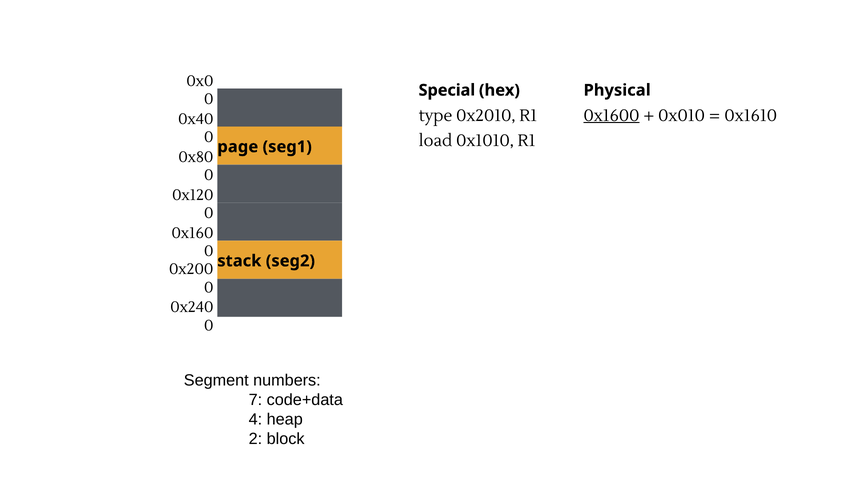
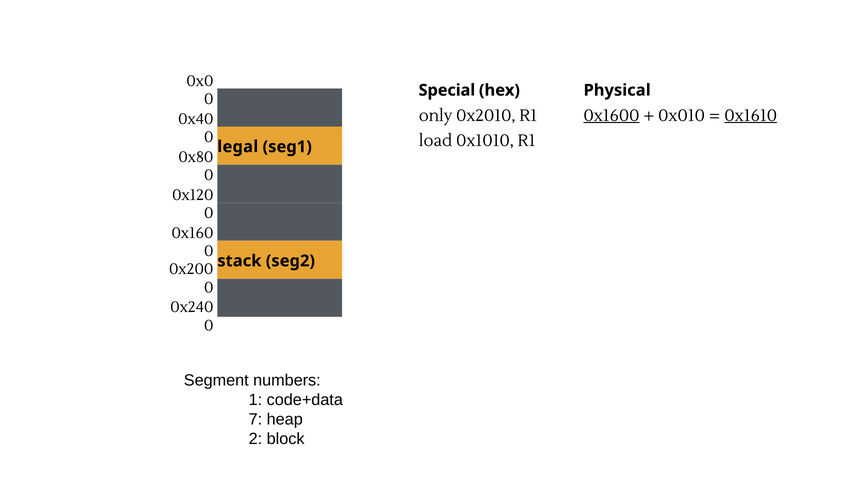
type: type -> only (436, 115)
0x1610 underline: none -> present (751, 115)
page: page -> legal (238, 147)
7: 7 -> 1 (255, 400)
4: 4 -> 7 (255, 419)
